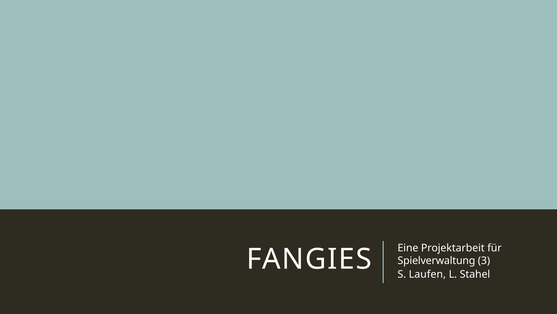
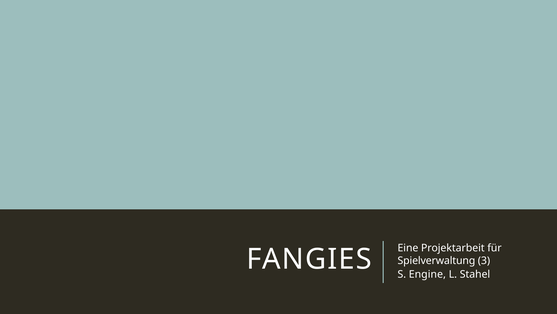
Laufen: Laufen -> Engine (427, 274)
